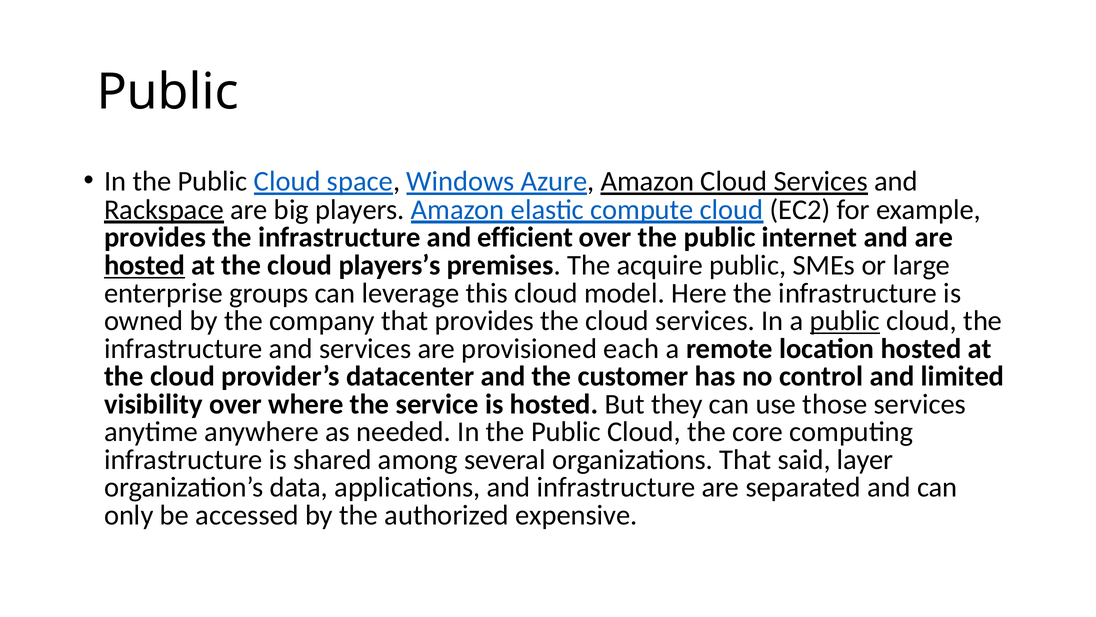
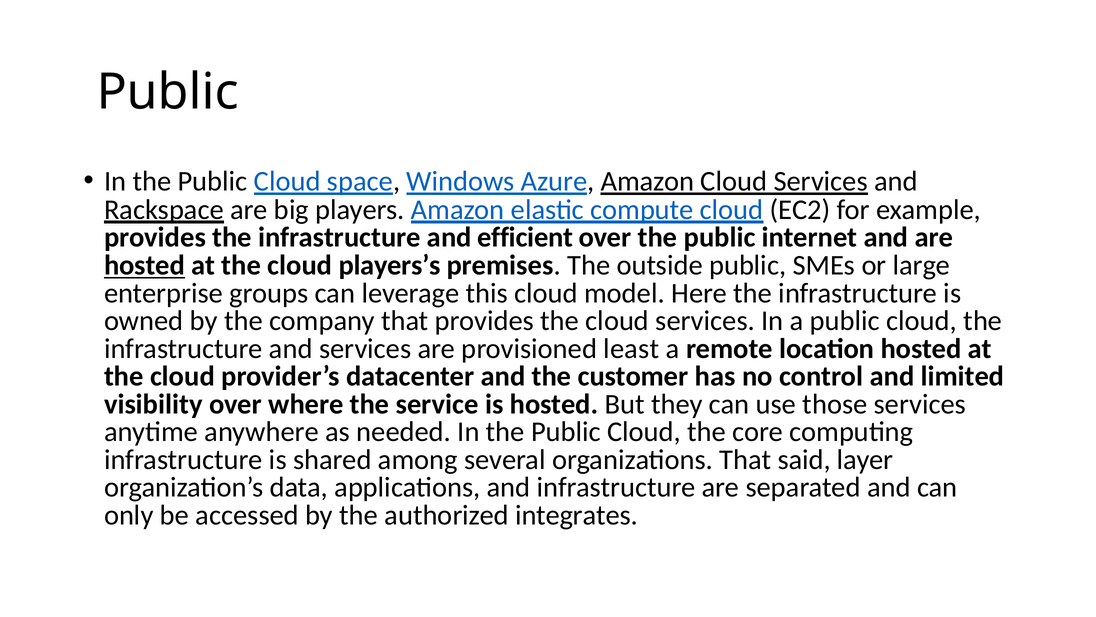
acquire: acquire -> outside (660, 265)
public underline: present -> none (845, 321)
each: each -> least (631, 348)
expensive: expensive -> integrates (577, 515)
